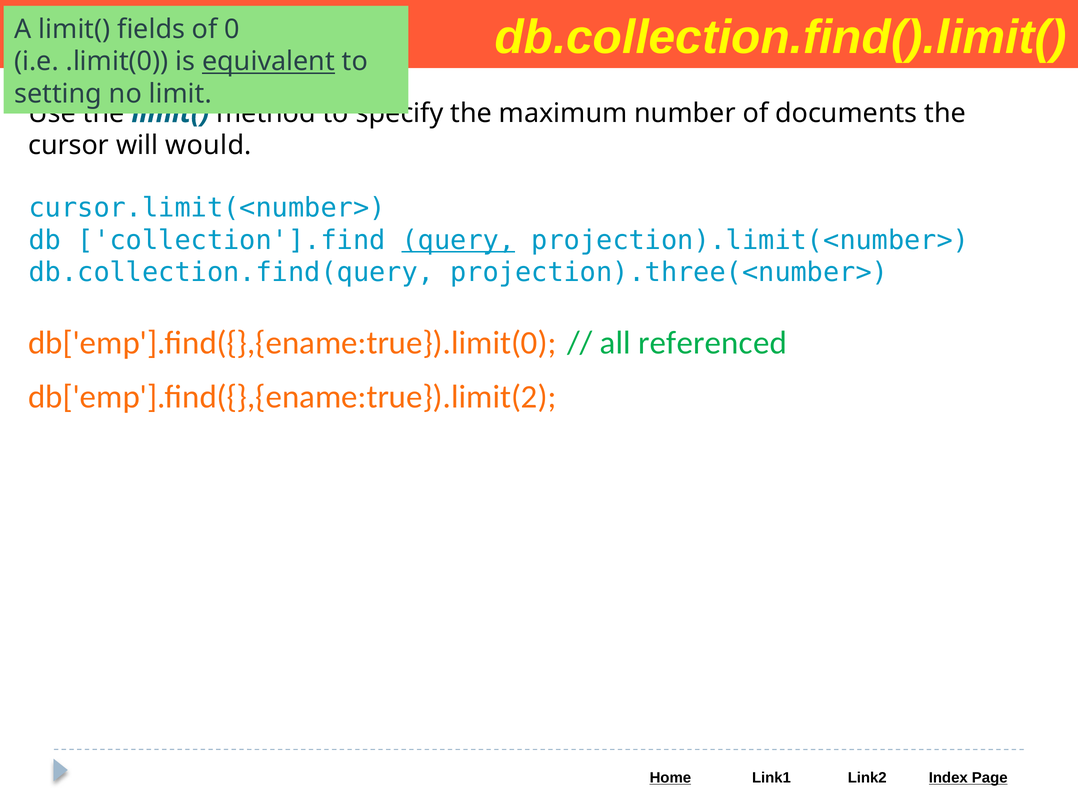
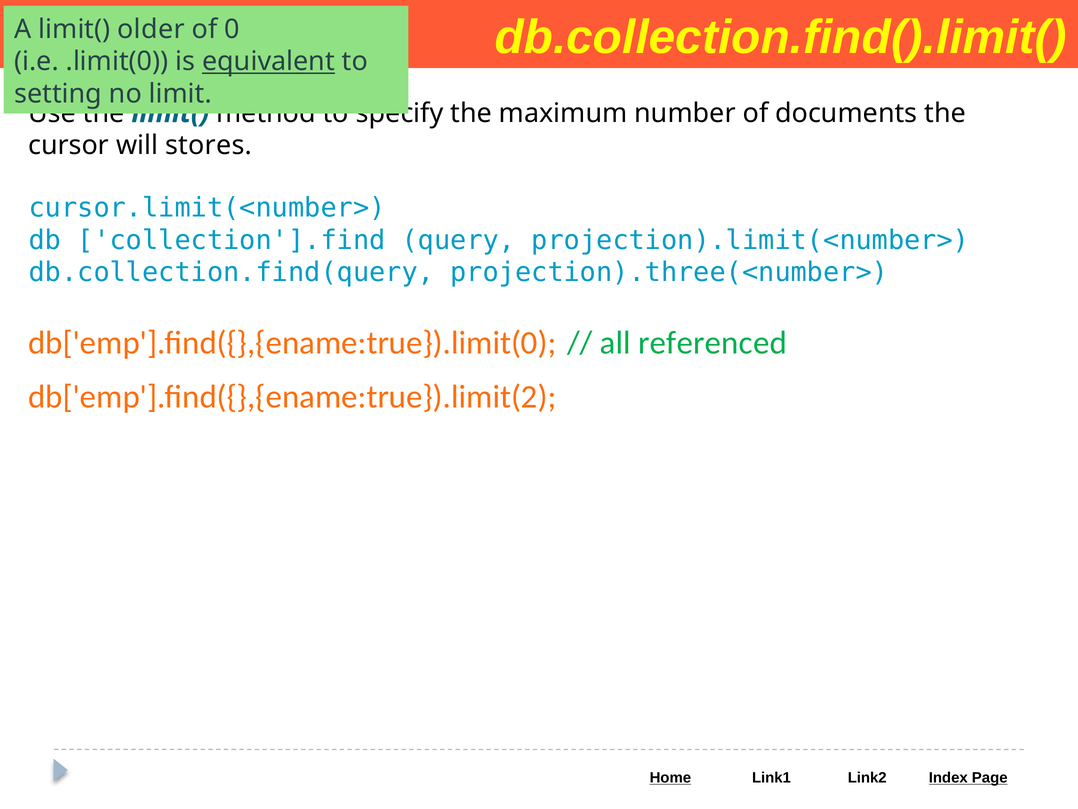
fields: fields -> older (151, 29)
would: would -> stores (209, 146)
query underline: present -> none (458, 240)
